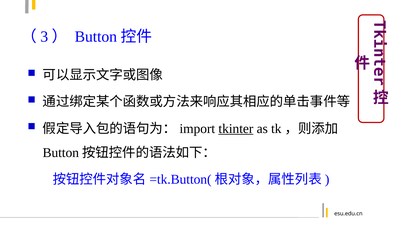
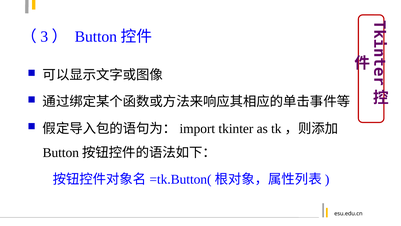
tkinter underline: present -> none (236, 128)
